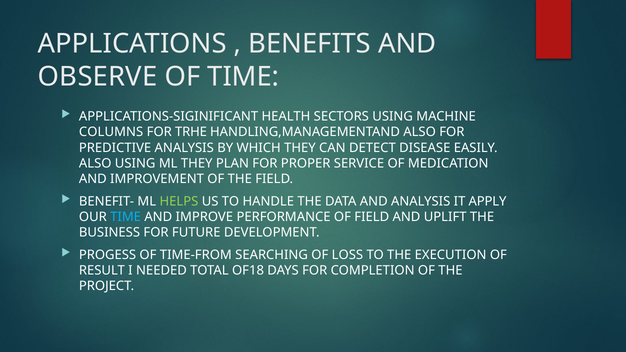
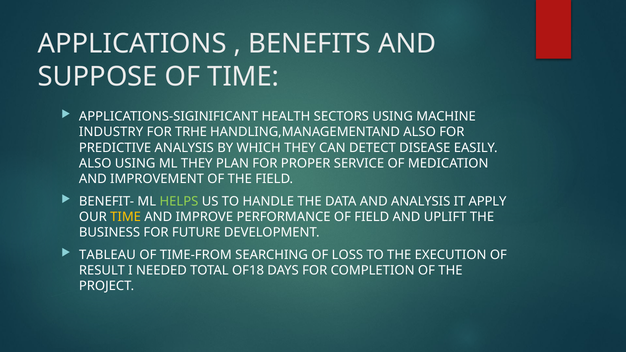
OBSERVE: OBSERVE -> SUPPOSE (98, 77)
COLUMNS: COLUMNS -> INDUSTRY (111, 132)
TIME colour: light blue -> yellow (126, 217)
PROGESS: PROGESS -> TABLEAU (107, 255)
